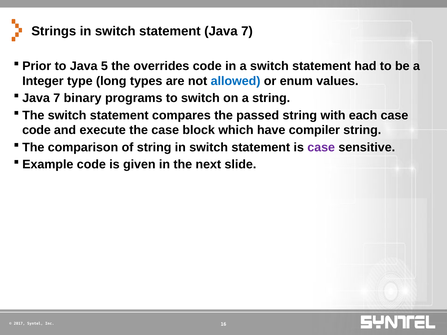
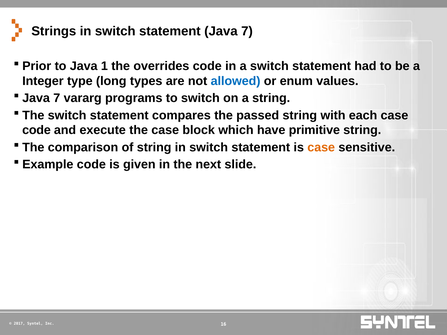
5: 5 -> 1 (104, 66)
binary: binary -> vararg (83, 98)
compiler: compiler -> primitive (314, 130)
case colour: purple -> orange (321, 147)
